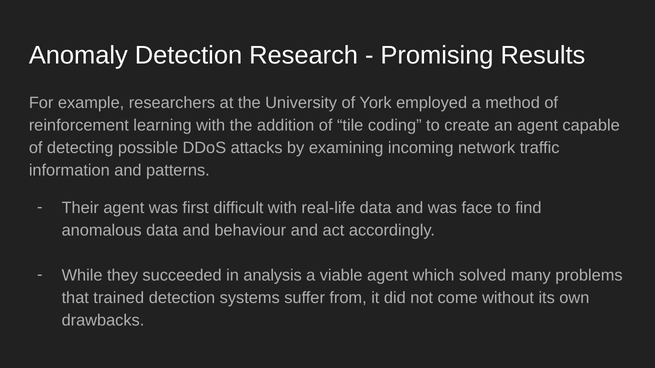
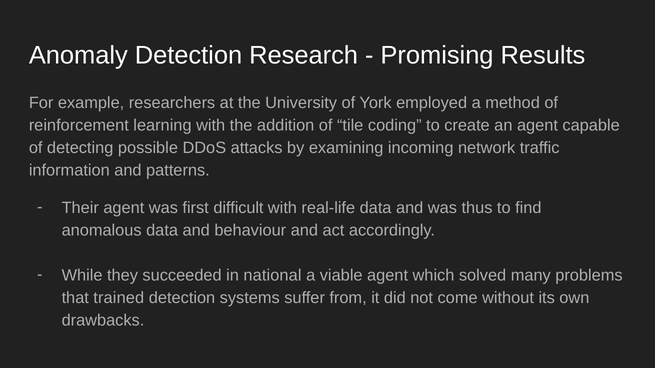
face: face -> thus (477, 208)
analysis: analysis -> national (272, 276)
